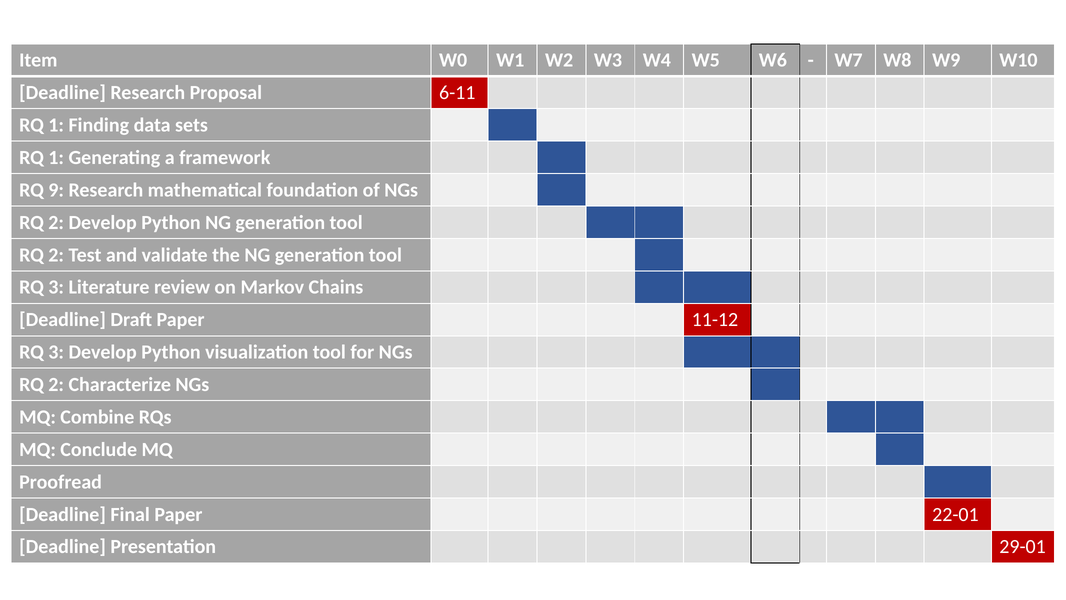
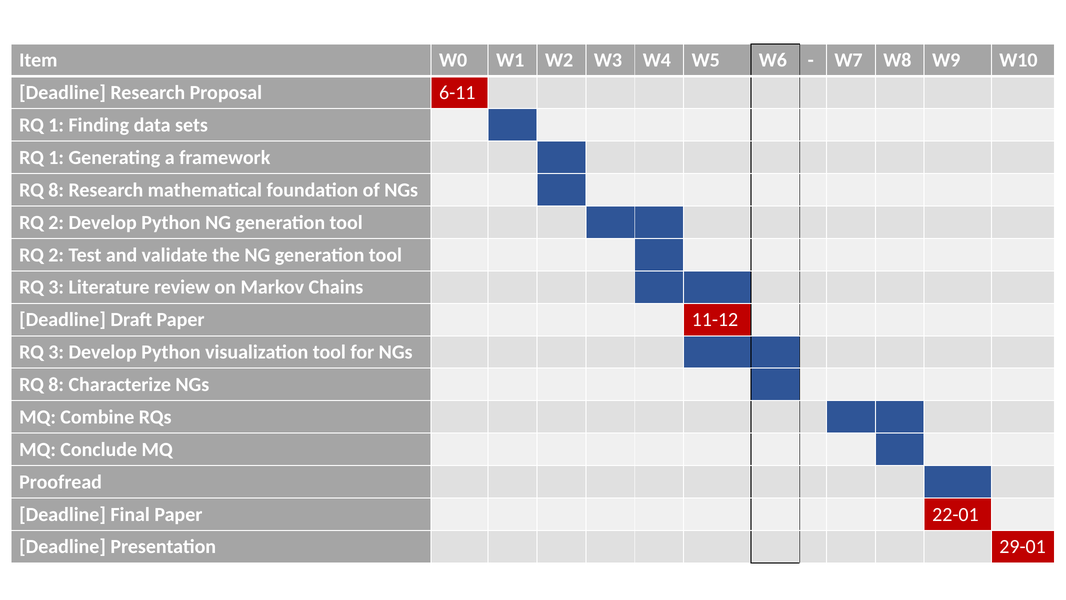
9: 9 -> 8 (56, 190)
2: 2 -> 8 (56, 384)
